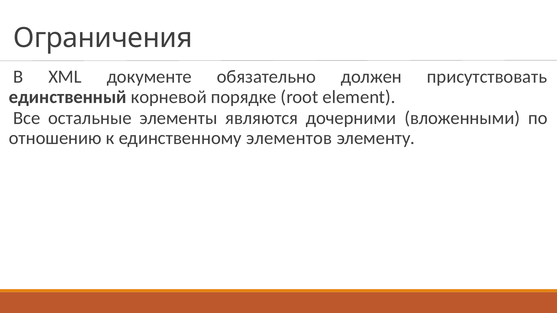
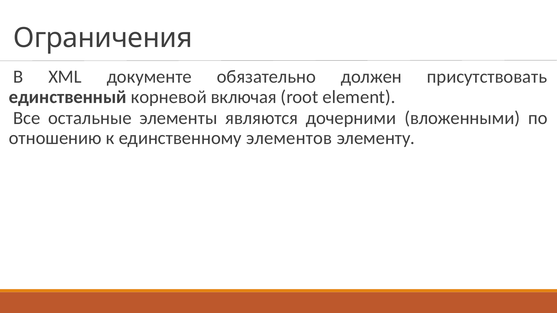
порядке: порядке -> включая (244, 97)
